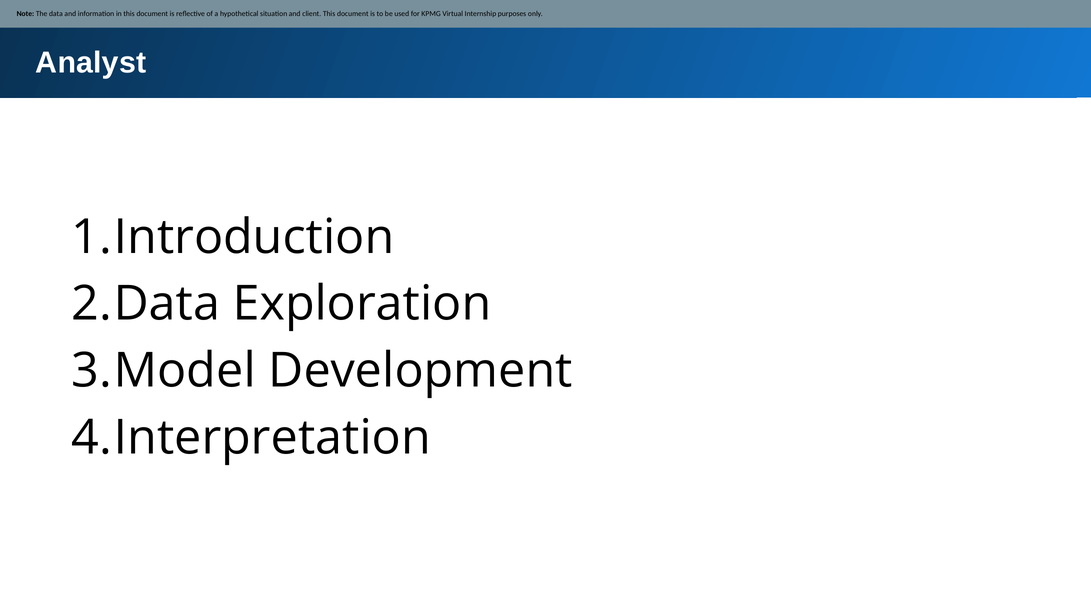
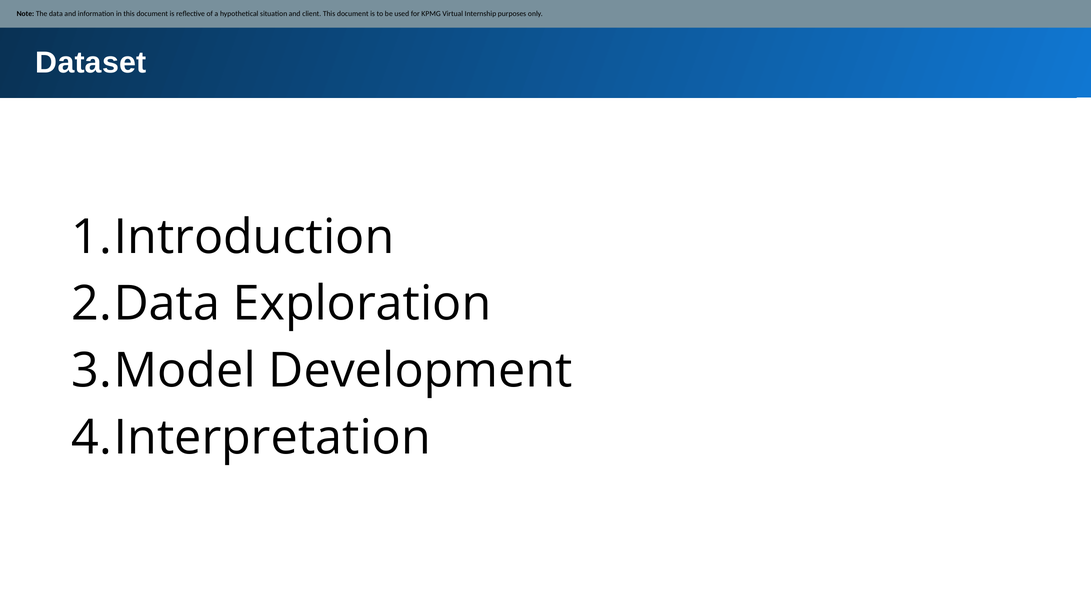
Analyst: Analyst -> Dataset (91, 63)
